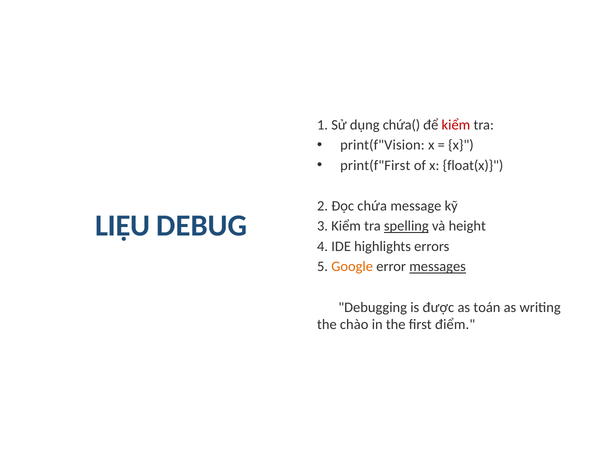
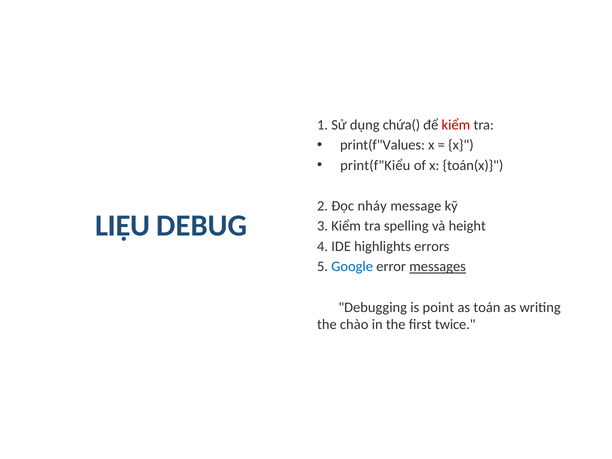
print(f"Vision: print(f"Vision -> print(f"Values (382, 145)
print(f"First: print(f"First -> print(f"Kiểu (375, 165)
float(x: float(x -> toán(x (473, 165)
chứa: chứa -> nháy (372, 206)
spelling underline: present -> none (406, 226)
Google colour: orange -> blue (352, 267)
được: được -> point (438, 307)
điểm: điểm -> twice (455, 325)
